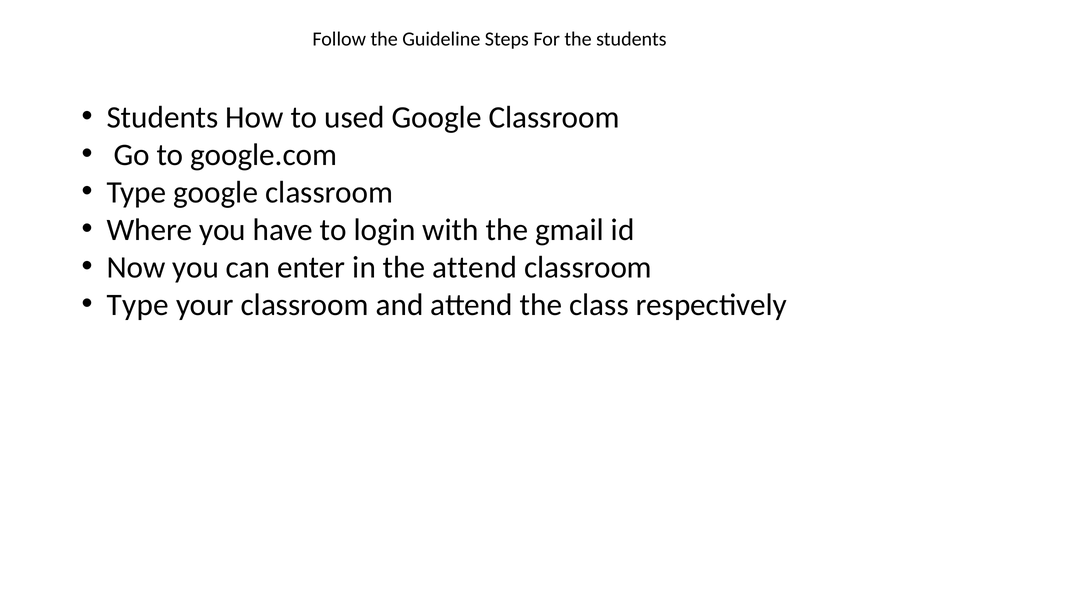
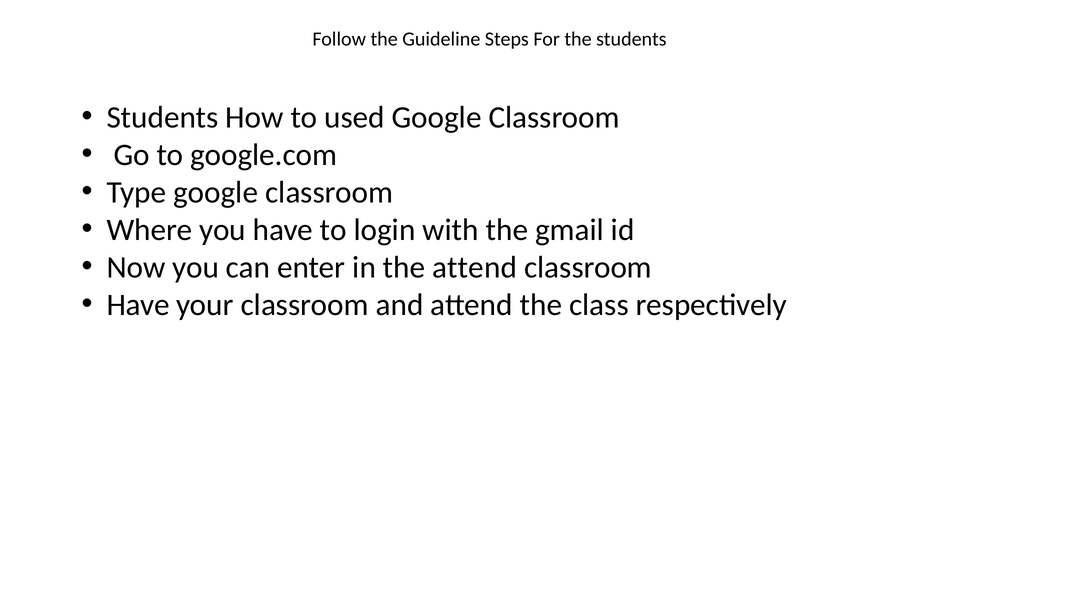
Type: Type -> Have (138, 305)
